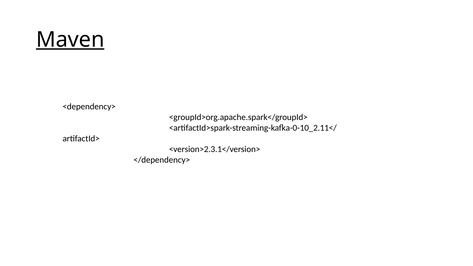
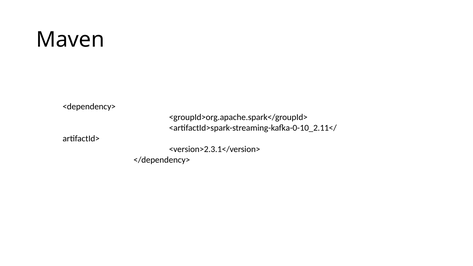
Maven underline: present -> none (70, 40)
